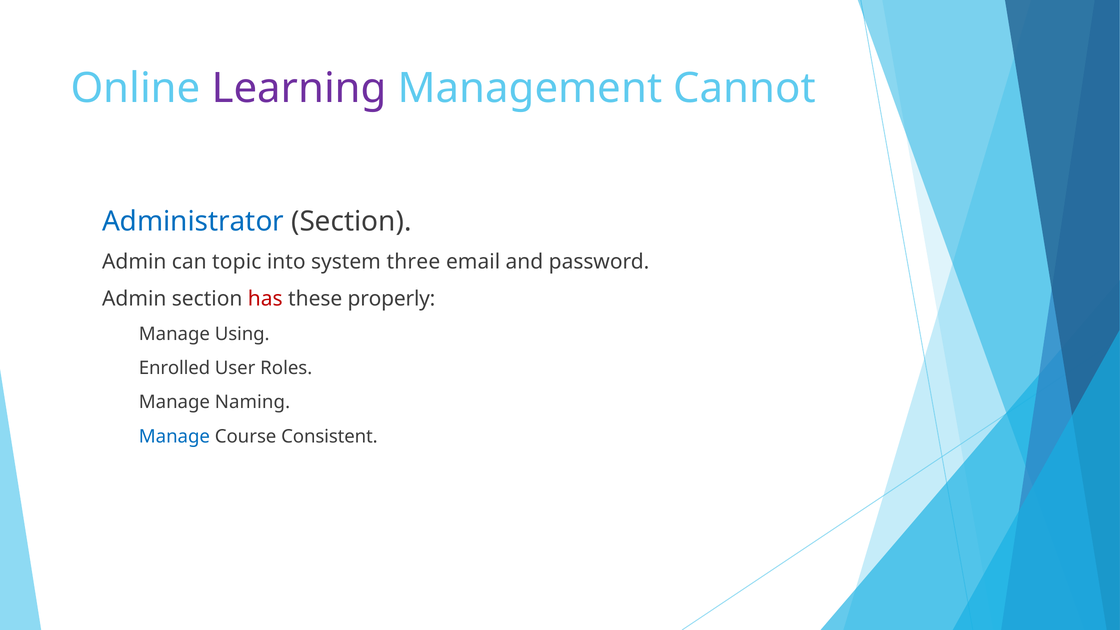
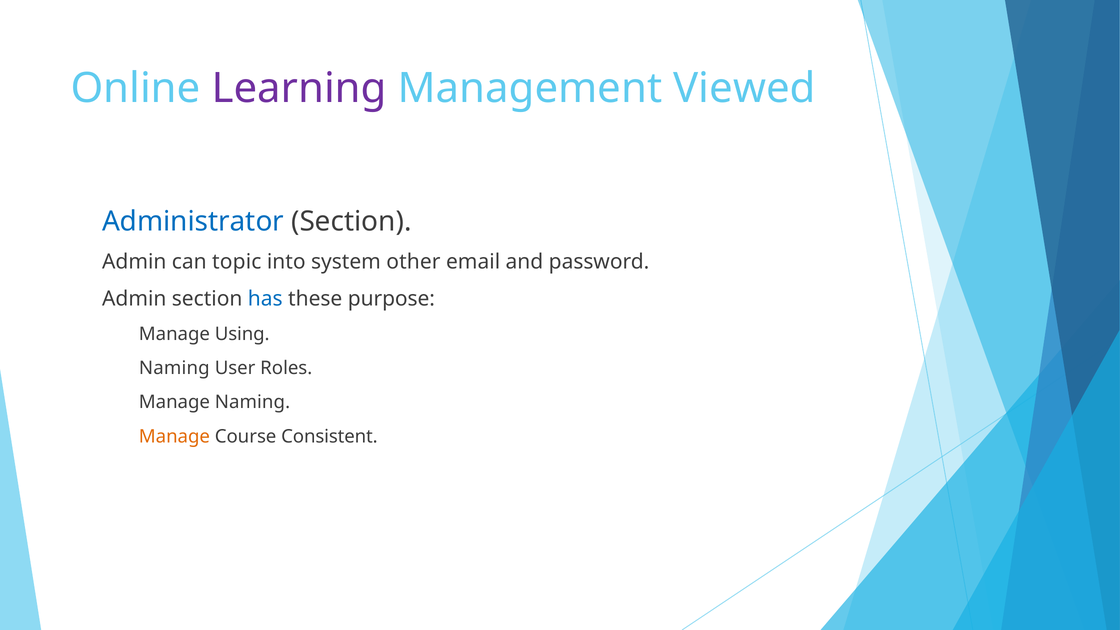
Cannot: Cannot -> Viewed (744, 88)
three: three -> other (413, 262)
has colour: red -> blue (265, 299)
properly: properly -> purpose (391, 299)
Enrolled: Enrolled -> Naming (174, 368)
Manage colour: blue -> orange (174, 436)
